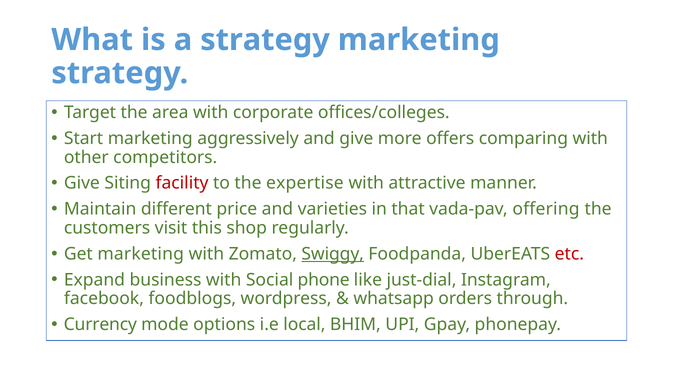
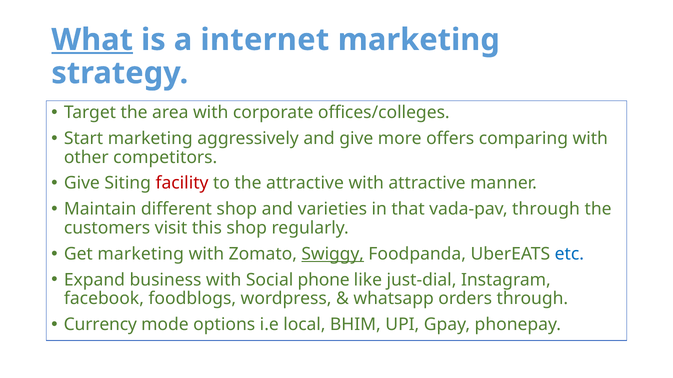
What underline: none -> present (92, 40)
a strategy: strategy -> internet (265, 40)
the expertise: expertise -> attractive (305, 183)
different price: price -> shop (237, 209)
vada-pav offering: offering -> through (546, 209)
etc colour: red -> blue (569, 254)
